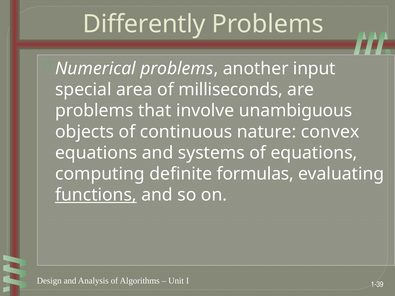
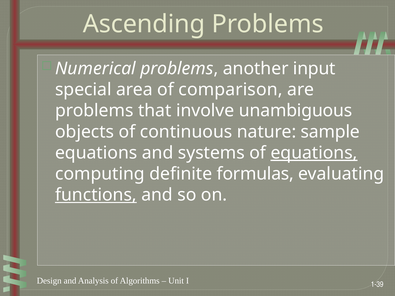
Differently: Differently -> Ascending (144, 24)
milliseconds: milliseconds -> comparison (230, 90)
convex: convex -> sample (330, 132)
equations underline: none -> present (314, 153)
